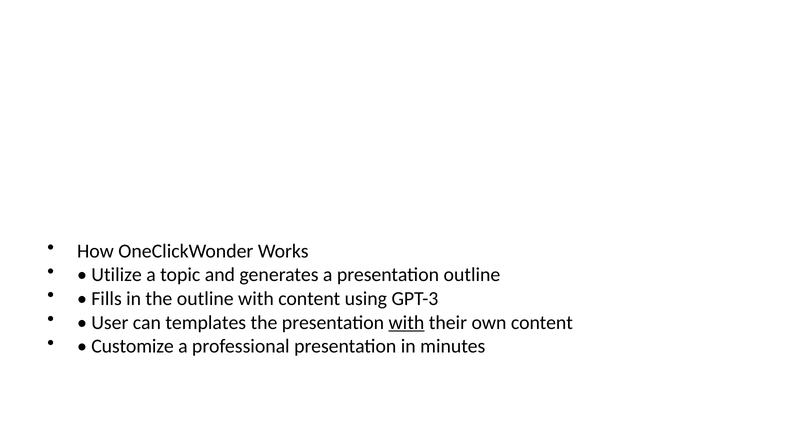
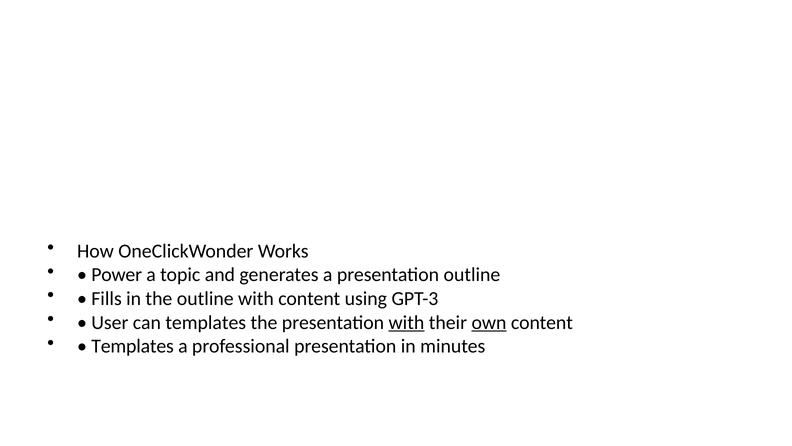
Utilize: Utilize -> Power (117, 275)
own underline: none -> present (489, 322)
Customize: Customize -> Templates (133, 346)
